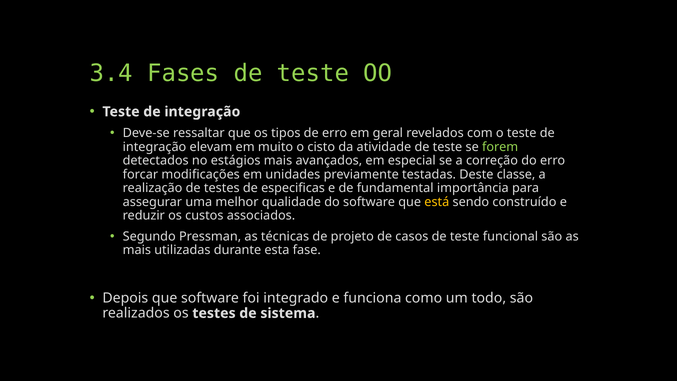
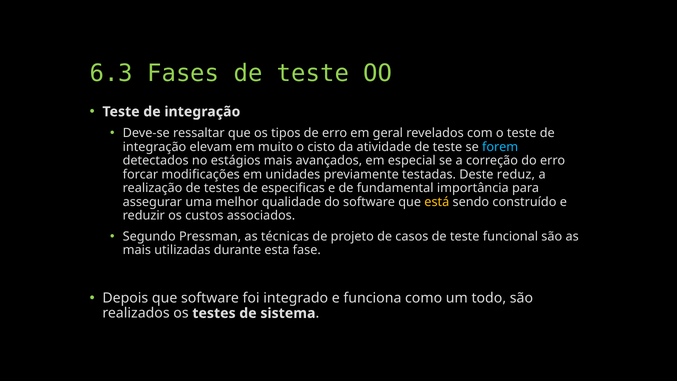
3.4: 3.4 -> 6.3 (111, 73)
forem colour: light green -> light blue (500, 147)
classe: classe -> reduz (516, 174)
